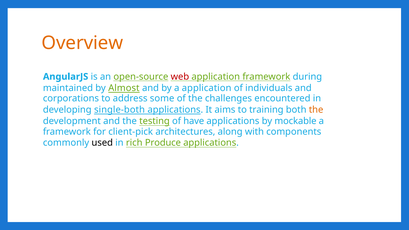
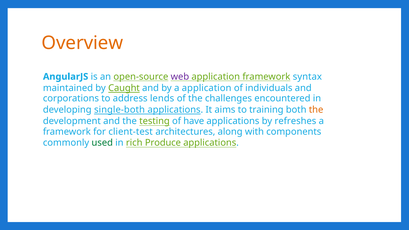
web colour: red -> purple (180, 77)
during: during -> syntax (307, 77)
Almost: Almost -> Caught (124, 88)
some: some -> lends (162, 99)
mockable: mockable -> refreshes (295, 121)
client-pick: client-pick -> client-test (131, 132)
used colour: black -> green (102, 143)
